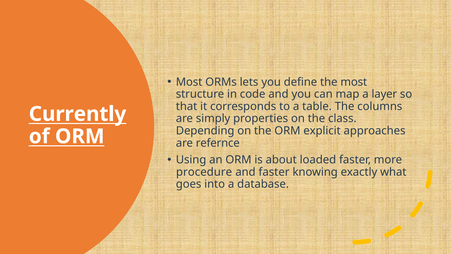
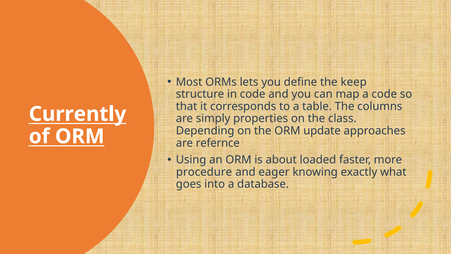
the most: most -> keep (354, 82)
a layer: layer -> code (384, 94)
explicit: explicit -> update (322, 131)
and faster: faster -> eager (274, 172)
